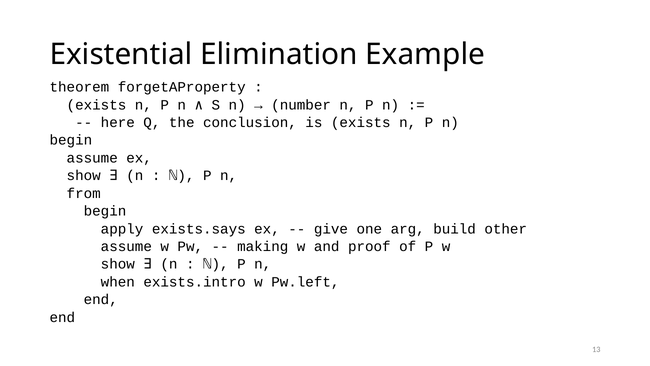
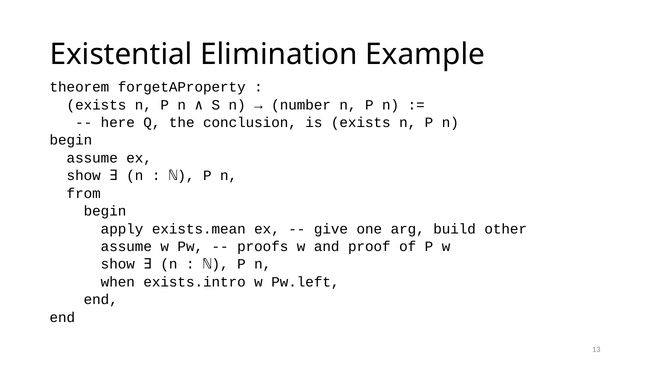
exists.says: exists.says -> exists.mean (199, 229)
making: making -> proofs (263, 246)
